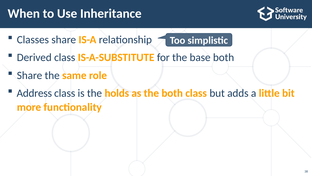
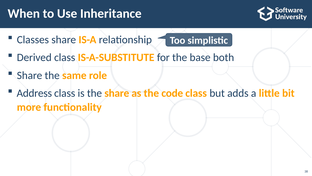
the holds: holds -> share (117, 93)
the both: both -> code (172, 93)
